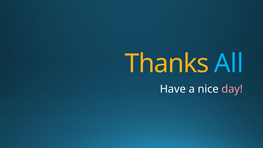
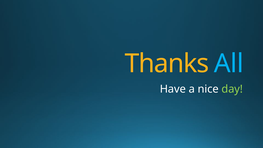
day colour: pink -> light green (232, 89)
